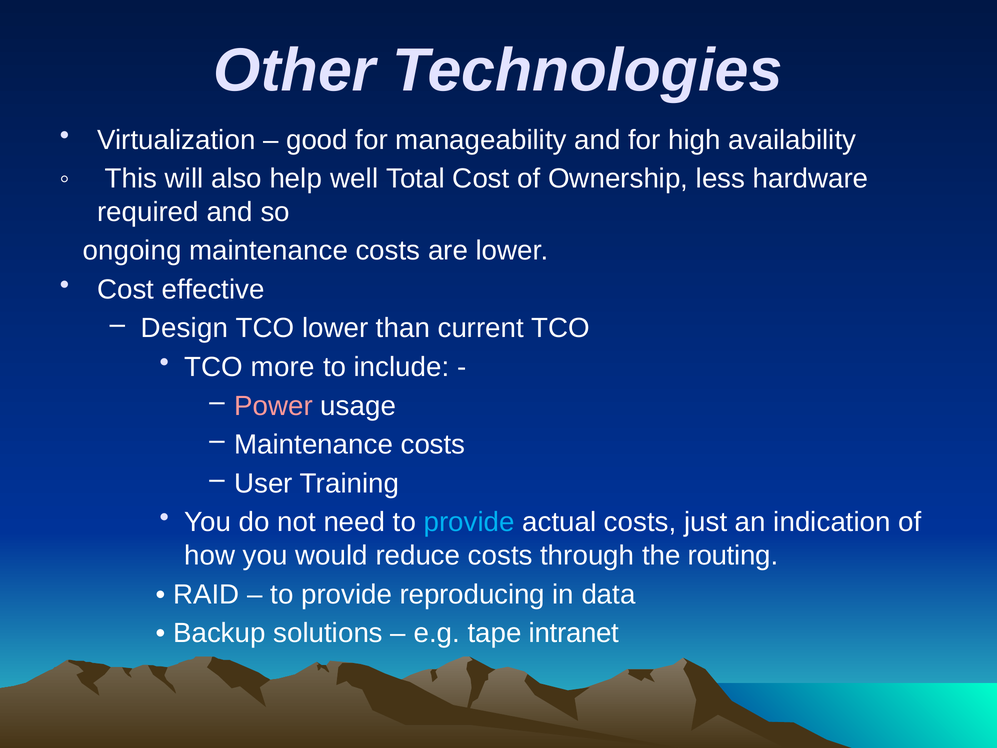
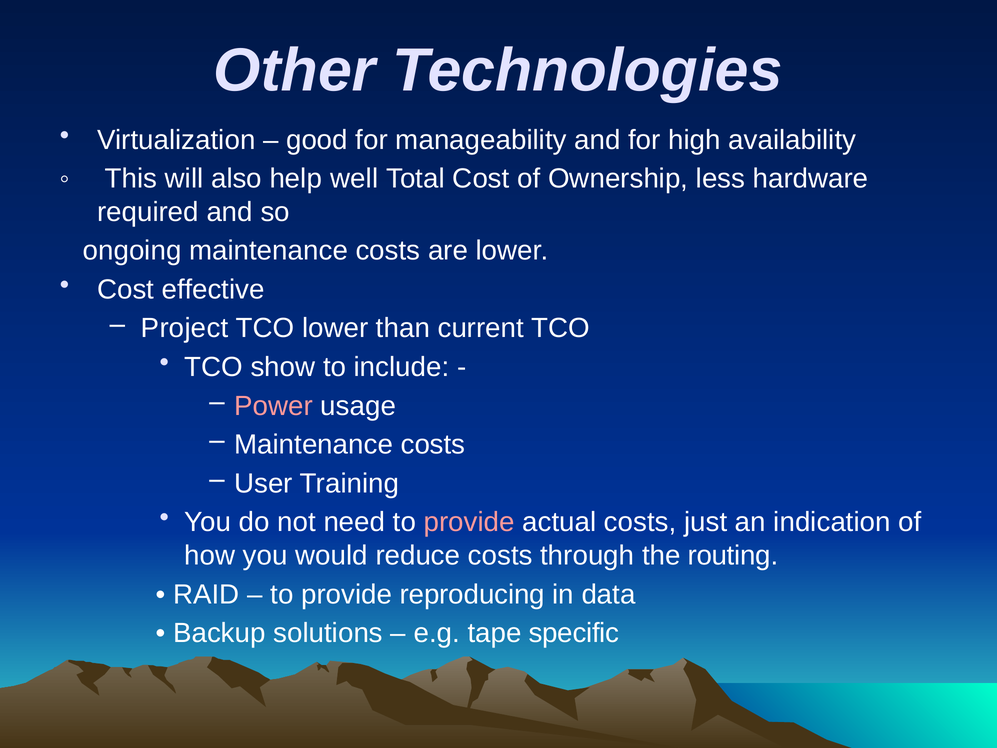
Design: Design -> Project (185, 328)
more: more -> show (283, 367)
provide colour: light blue -> pink (469, 522)
intranet: intranet -> specific (574, 633)
